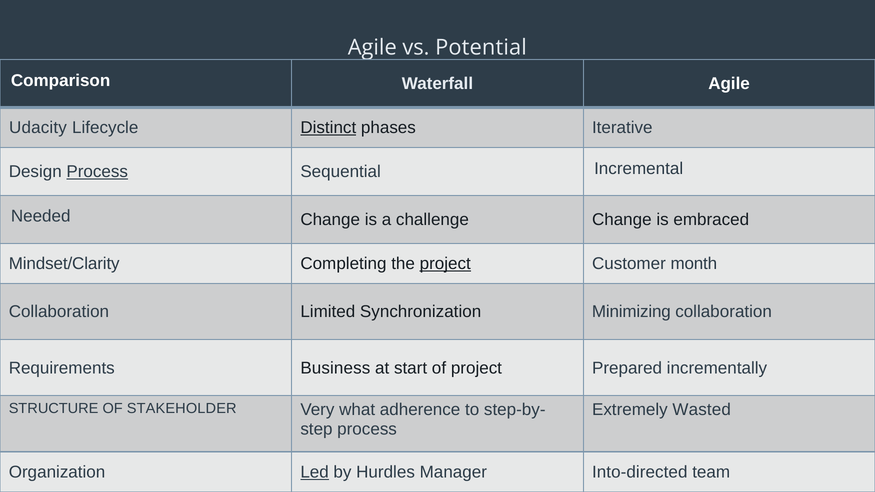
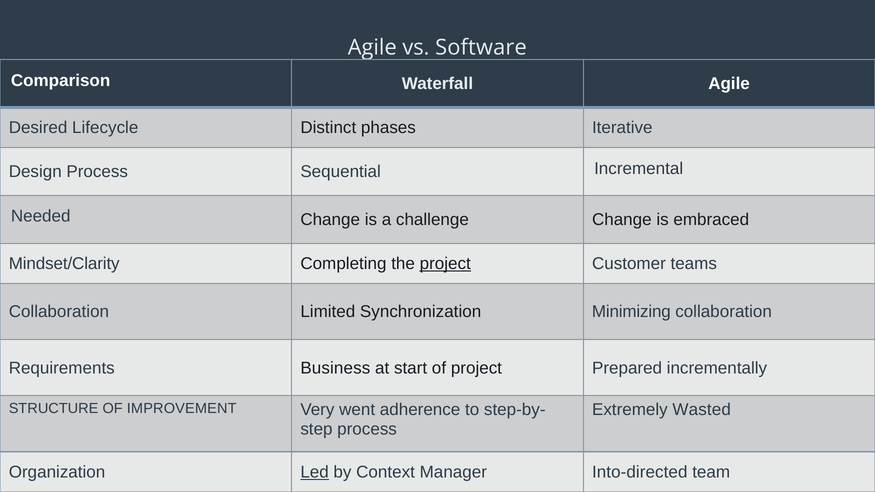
Potential: Potential -> Software (481, 47)
Udacity: Udacity -> Desired (38, 128)
Distinct underline: present -> none (328, 128)
Process underline: present -> none (97, 172)
month: month -> teams (694, 264)
STAKEHOLDER: STAKEHOLDER -> IMPROVEMENT (182, 409)
what: what -> went (357, 410)
Hurdles: Hurdles -> Context (386, 472)
